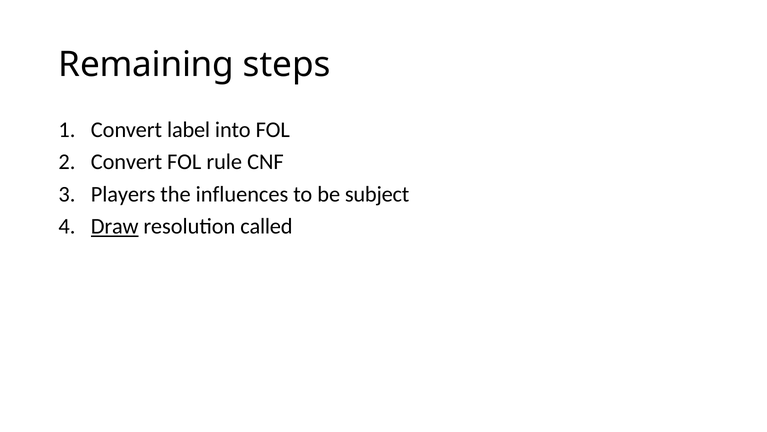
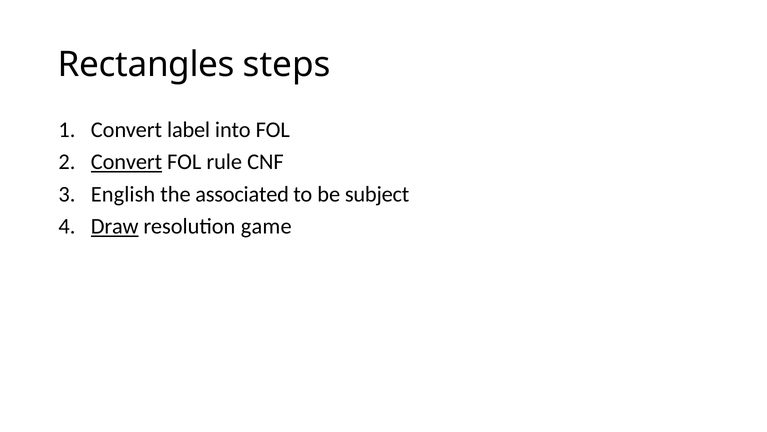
Remaining: Remaining -> Rectangles (146, 64)
Convert underline: none -> present (126, 162)
Players: Players -> English (123, 194)
influences: influences -> associated (242, 194)
called: called -> game (266, 226)
